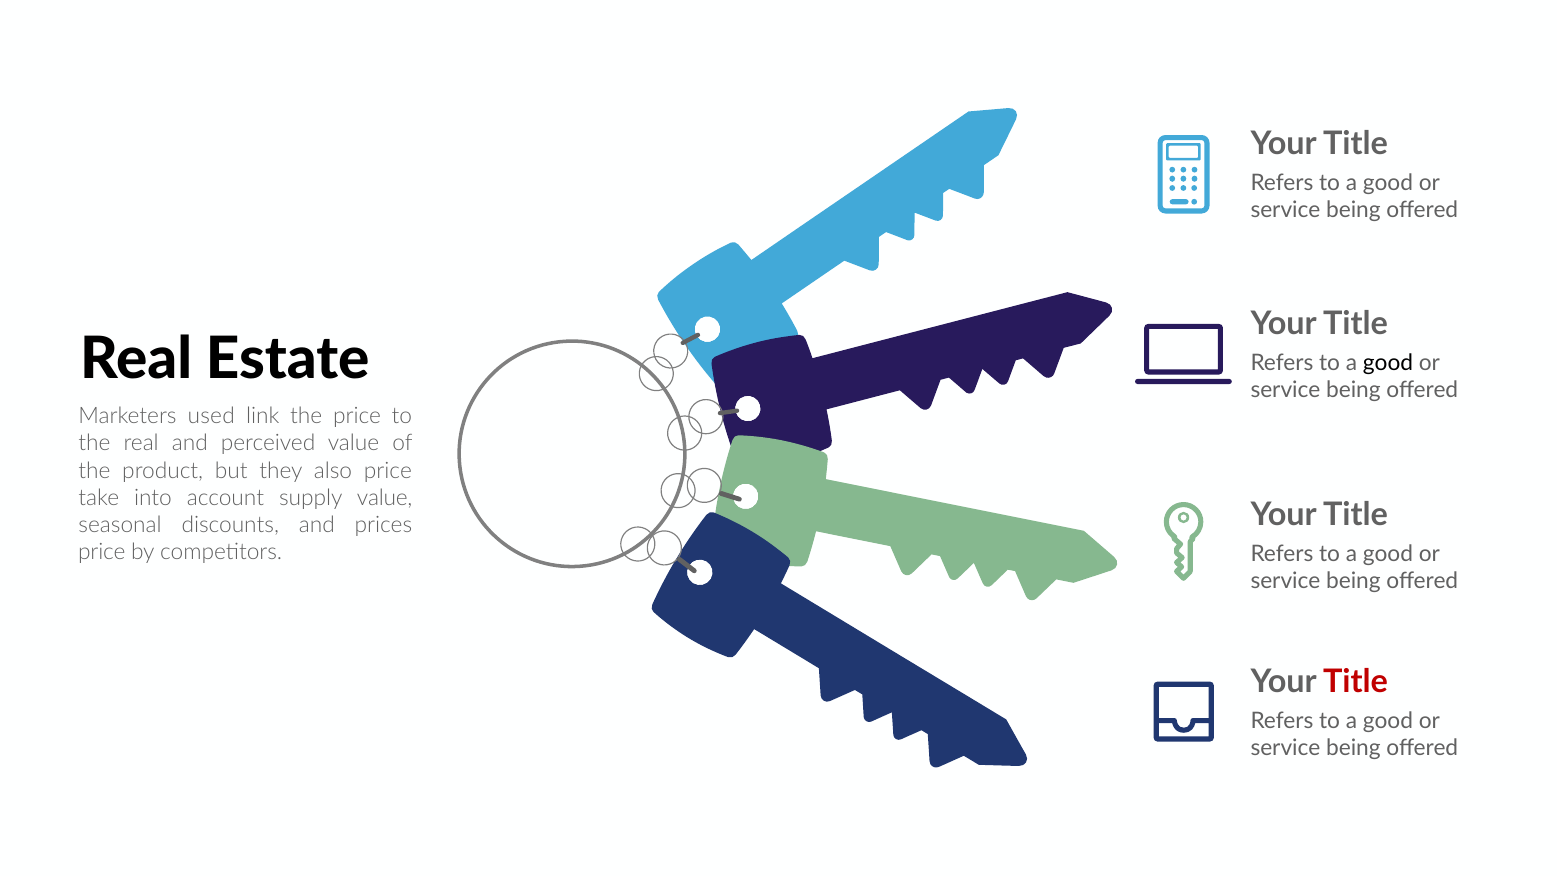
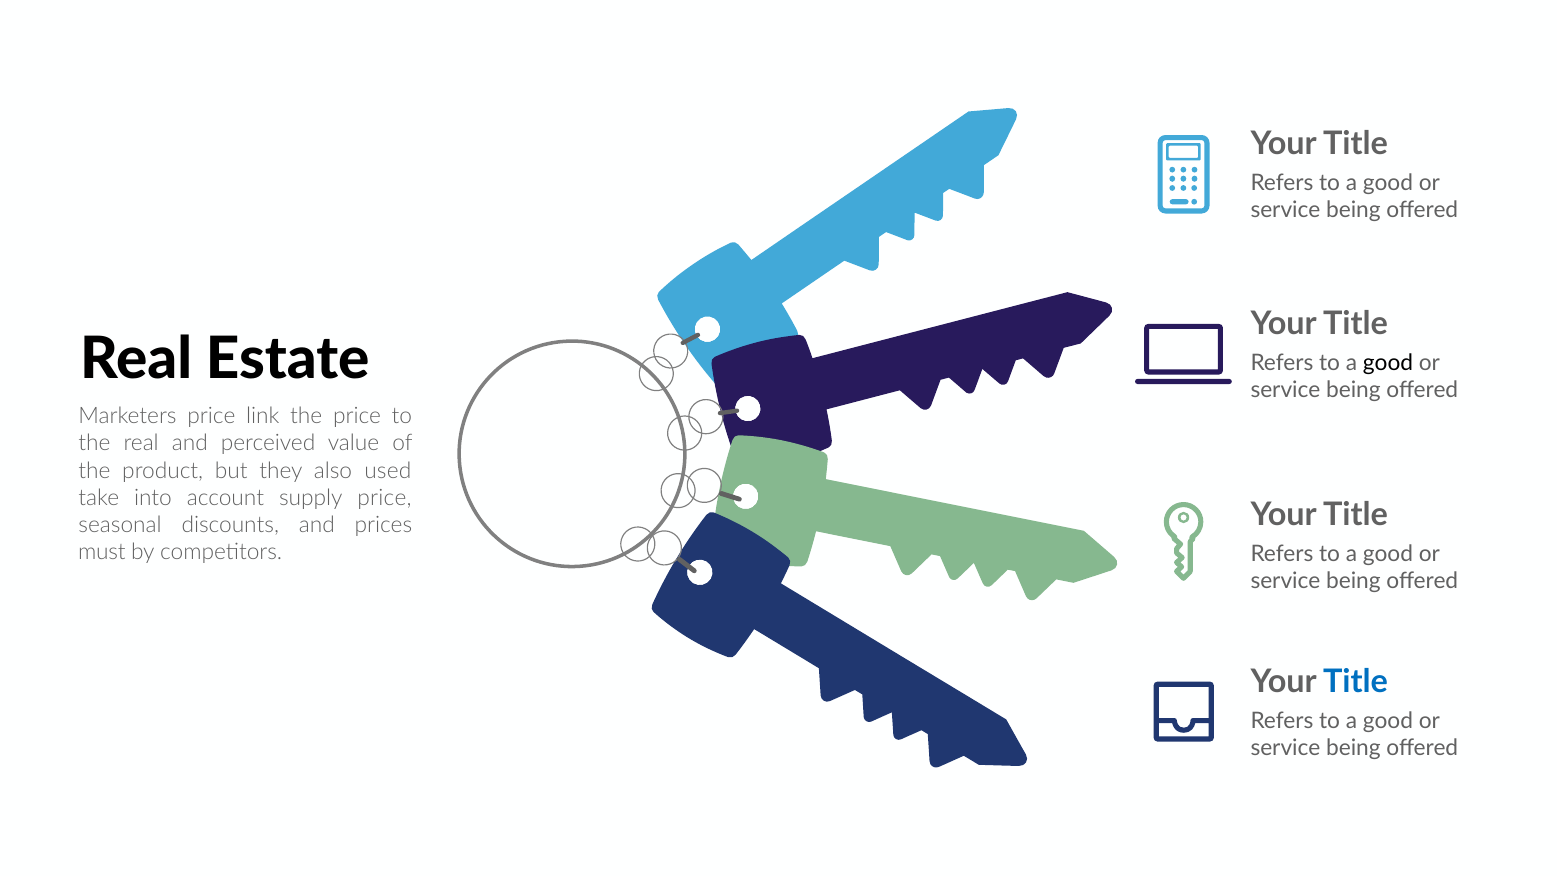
Marketers used: used -> price (211, 416)
also price: price -> used (388, 471)
supply value: value -> price (384, 498)
price: price -> must (102, 552)
Title colour: red -> blue (1356, 682)
